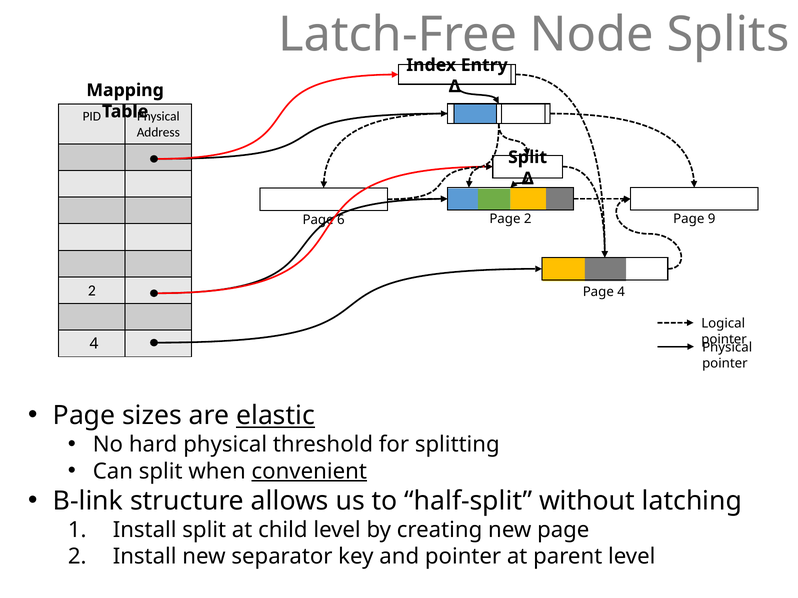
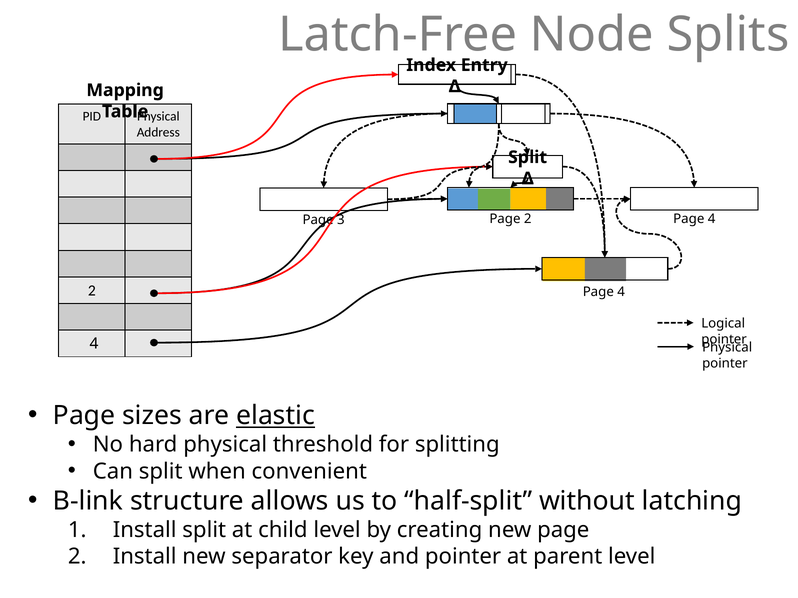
6: 6 -> 3 (341, 220)
2 Page 9: 9 -> 4 (712, 219)
convenient underline: present -> none (309, 472)
